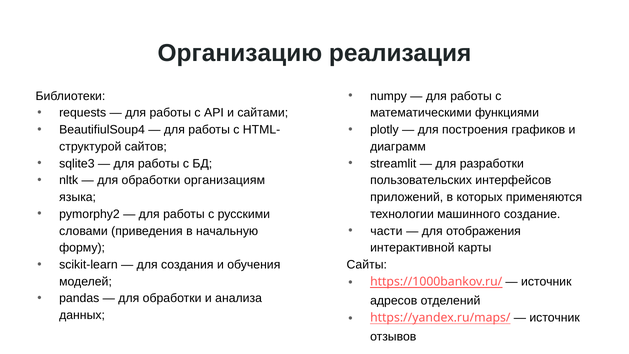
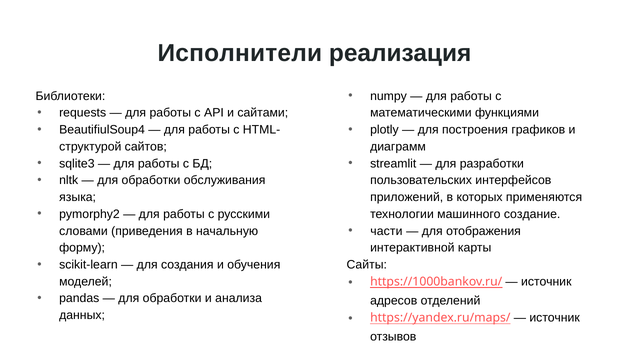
Организацию: Организацию -> Исполнители (240, 53)
организациям: организациям -> обслуживания (225, 180)
